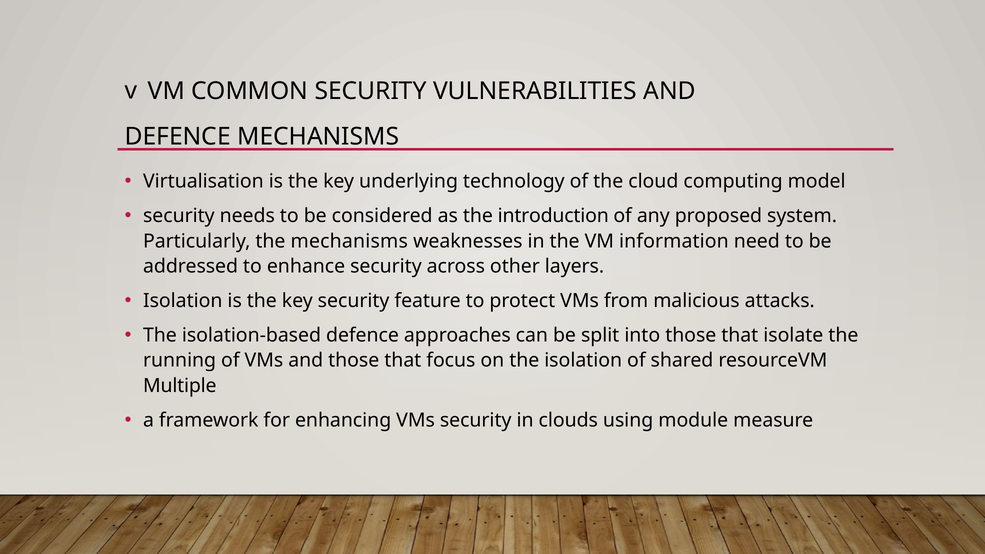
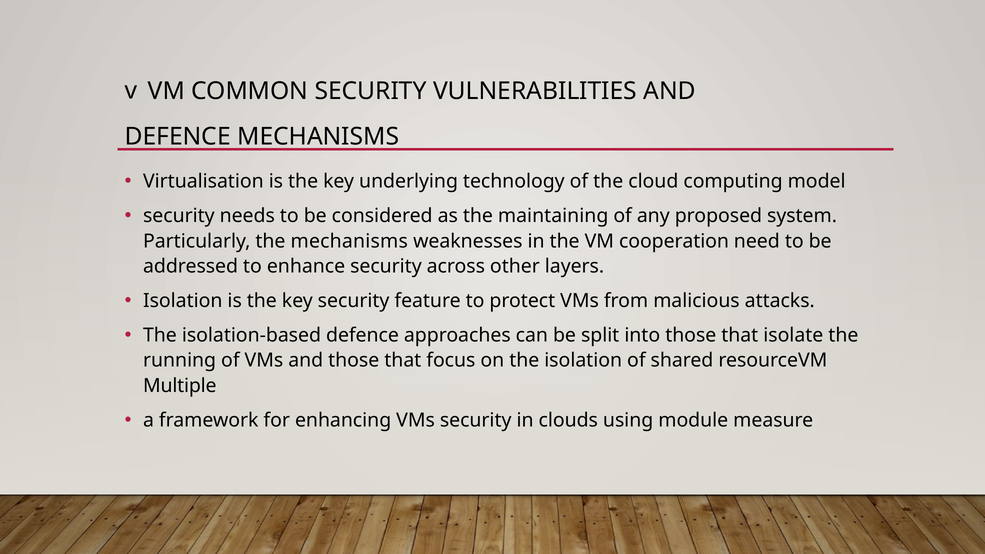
introduction: introduction -> maintaining (553, 216)
information: information -> cooperation (674, 241)
